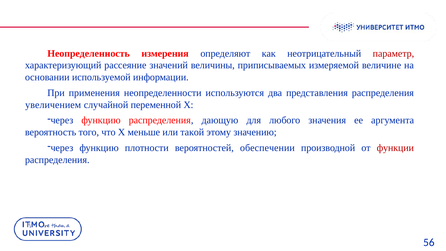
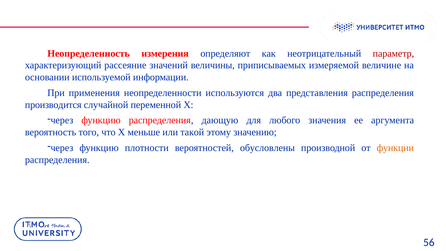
увеличением: увеличением -> производится (53, 105)
обеспечении: обеспечении -> обусловлены (267, 148)
функции colour: red -> orange (395, 148)
